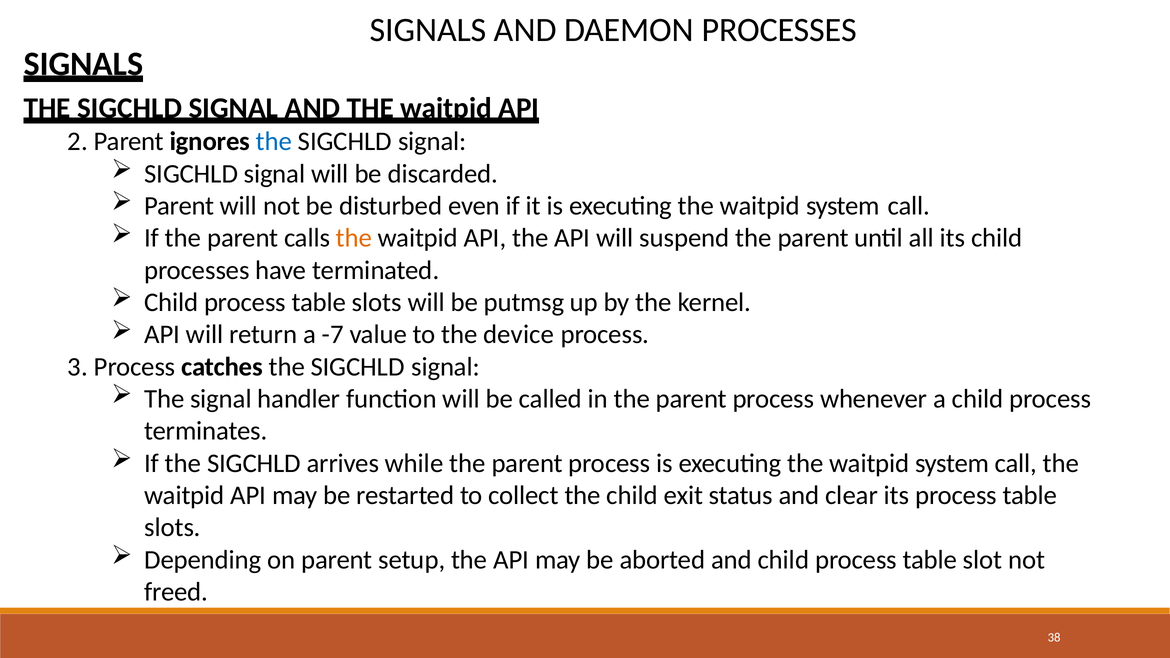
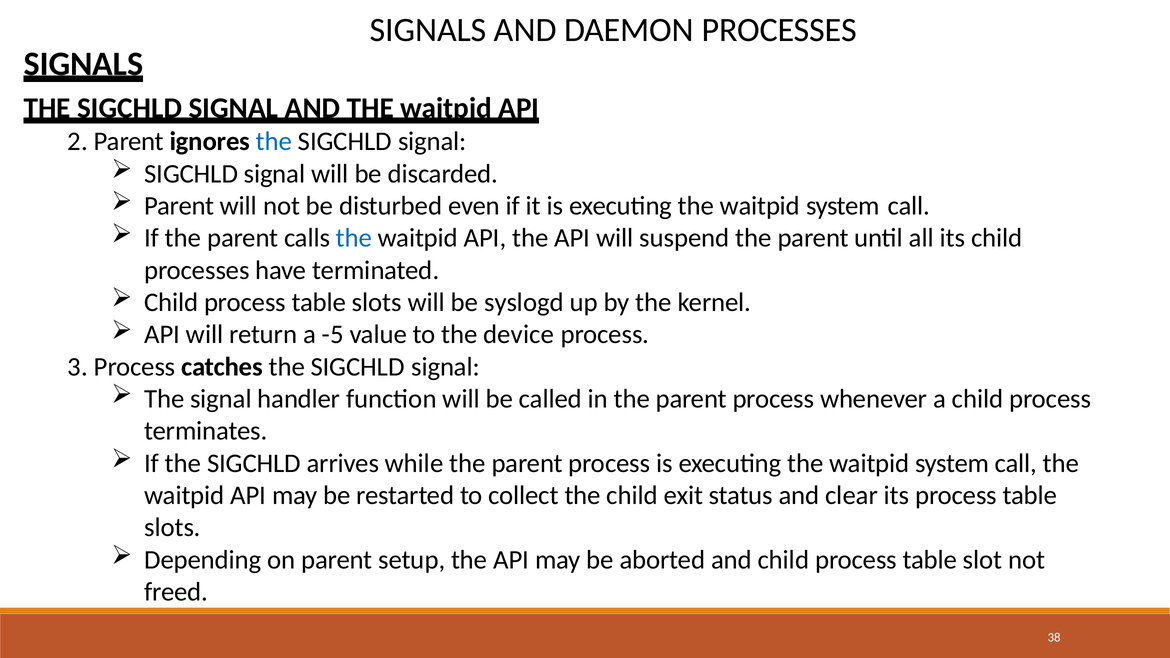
the colour: orange -> blue (354, 238)
putmsg: putmsg -> syslogd (524, 302)
-7: -7 -> -5 (333, 335)
